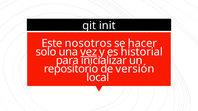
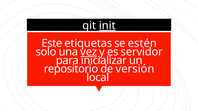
init underline: none -> present (107, 26)
nosotros: nosotros -> etiquetas (88, 43)
hacer: hacer -> estén (142, 43)
historial: historial -> servidor (142, 52)
